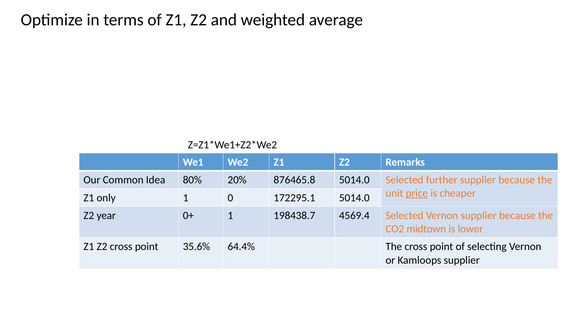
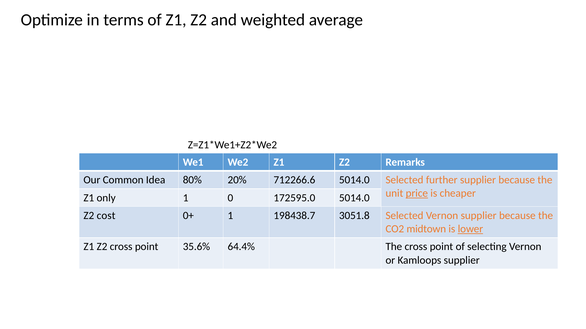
876465.8: 876465.8 -> 712266.6 (294, 180)
172295.1: 172295.1 -> 172595.0 (294, 198)
year: year -> cost (106, 216)
4569.4: 4569.4 -> 3051.8 (354, 216)
lower underline: none -> present (470, 229)
